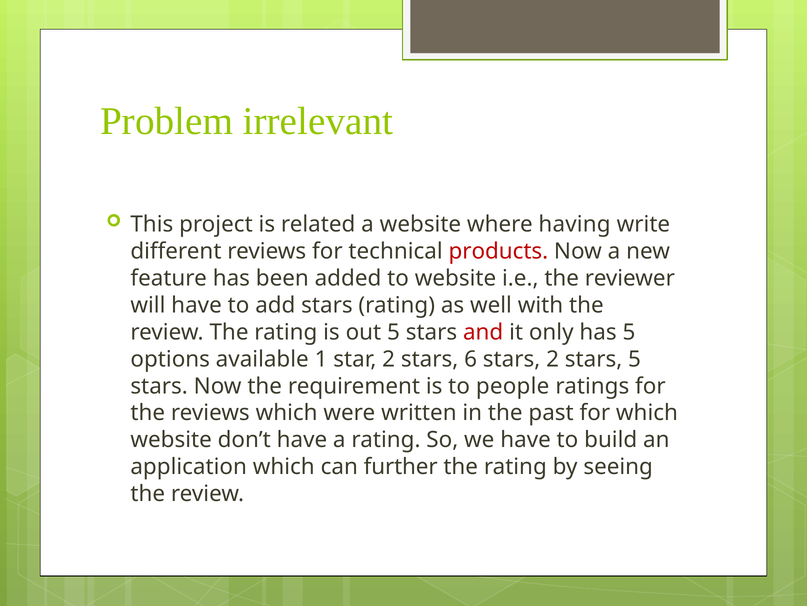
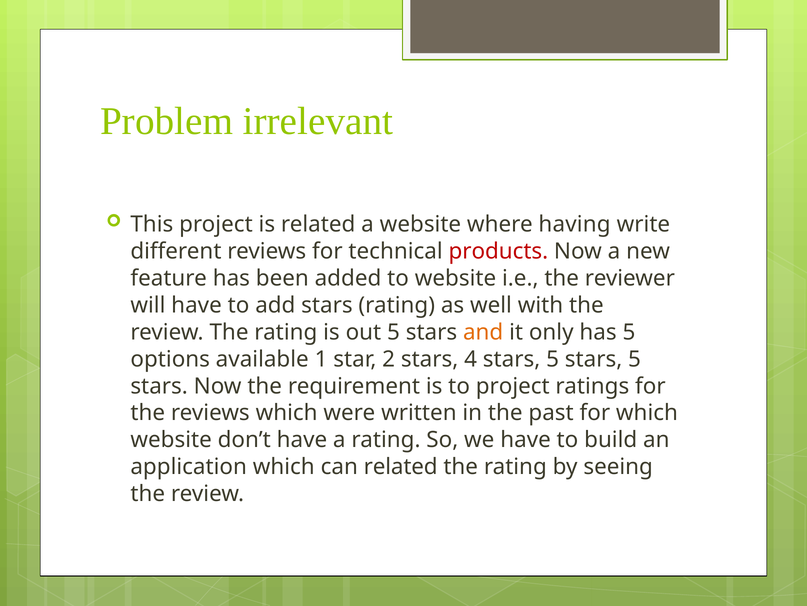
and colour: red -> orange (483, 332)
6: 6 -> 4 (471, 359)
2: 2 -> 5 (553, 359)
to people: people -> project (513, 386)
can further: further -> related (401, 466)
